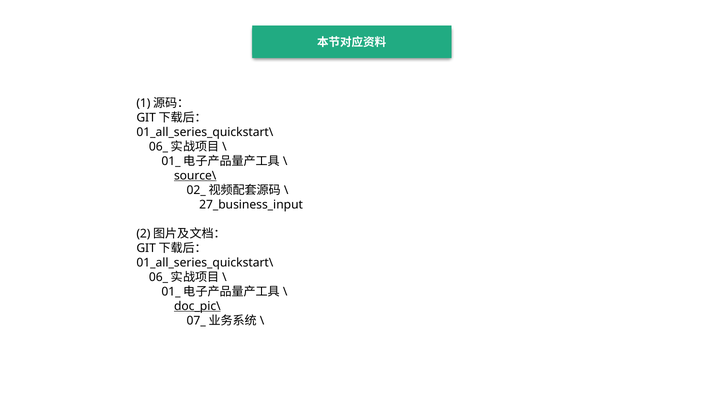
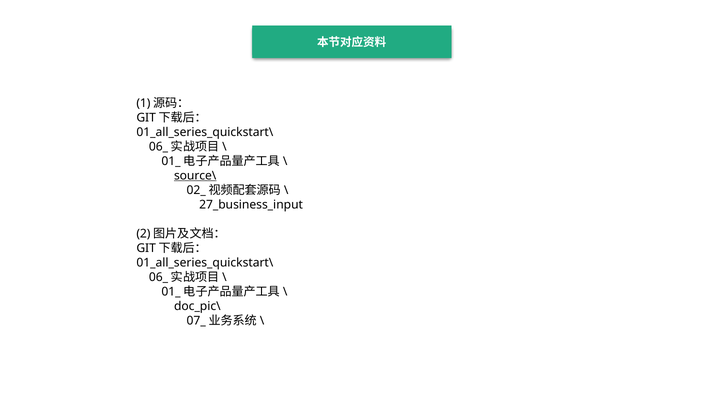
doc_pic\ underline: present -> none (197, 306)
